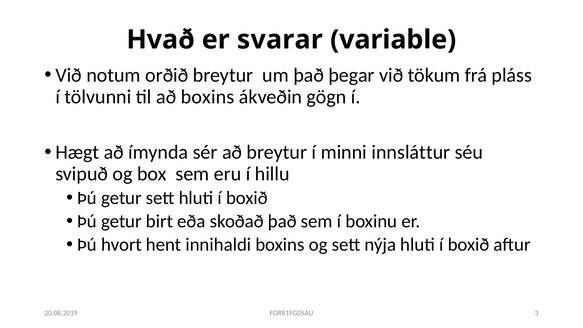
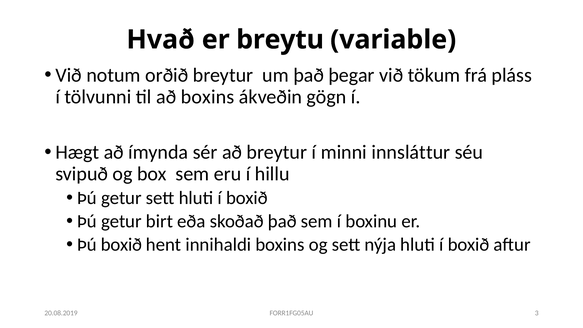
svarar: svarar -> breytu (280, 40)
Þú hvort: hvort -> boxið (121, 244)
